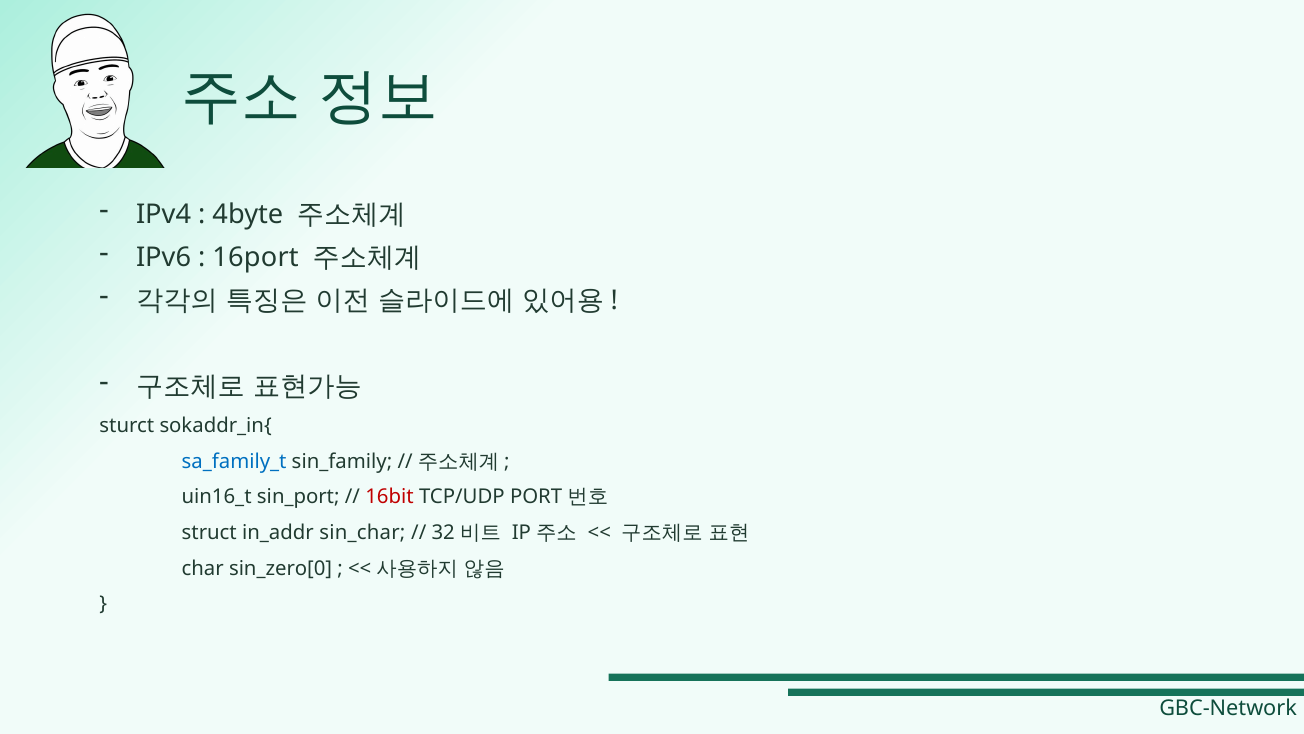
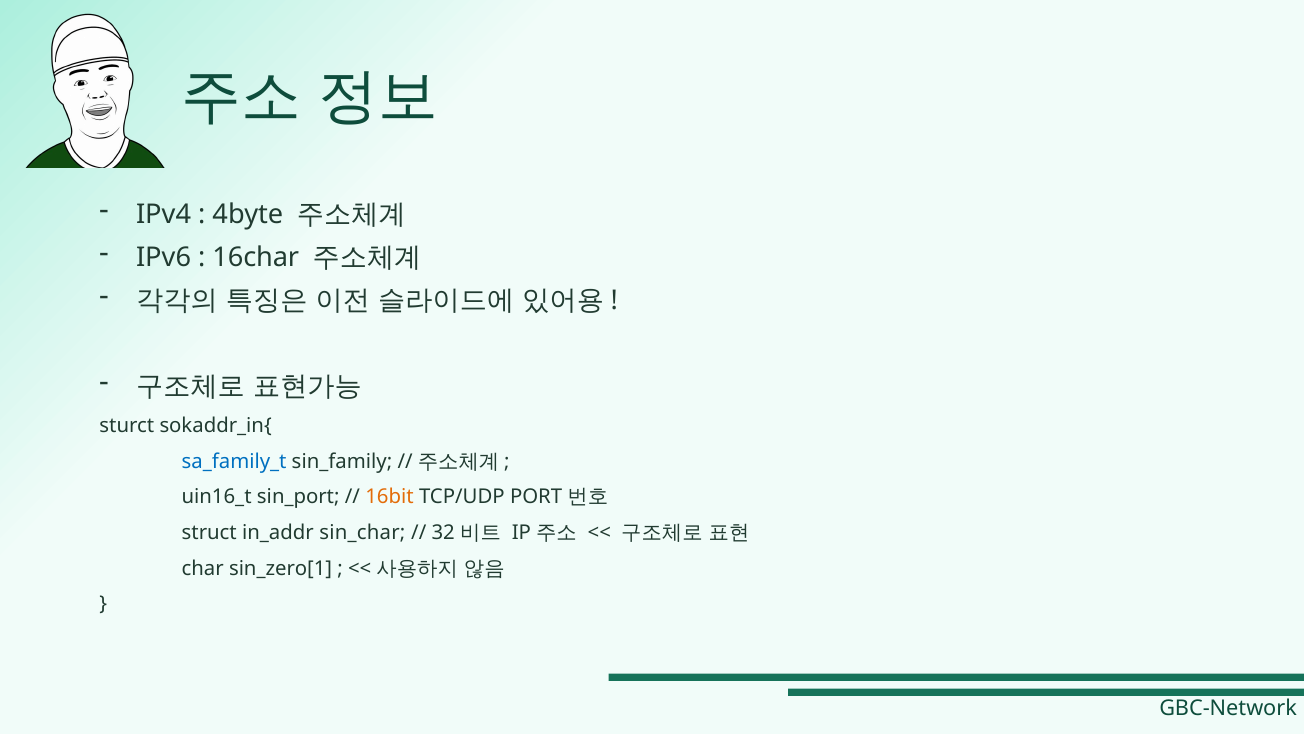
16port: 16port -> 16char (256, 258)
16bit colour: red -> orange (389, 497)
sin_zero[0: sin_zero[0 -> sin_zero[1 (281, 568)
